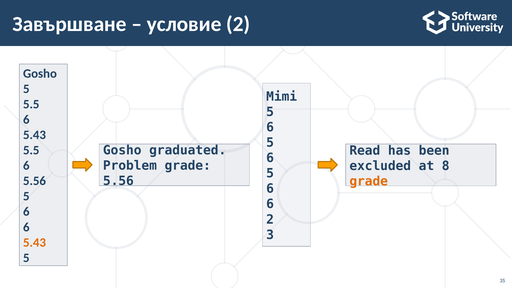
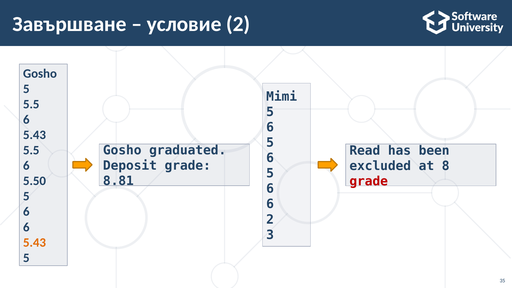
Problem: Problem -> Deposit (130, 166)
5.56: 5.56 -> 8.81 (118, 181)
grade colour: orange -> red (369, 181)
5.56: 5.56 -> 5.50 (34, 181)
